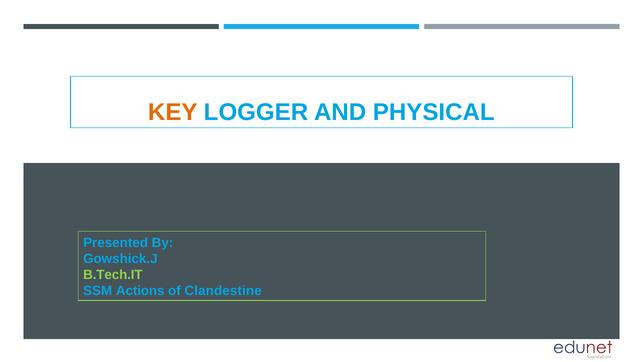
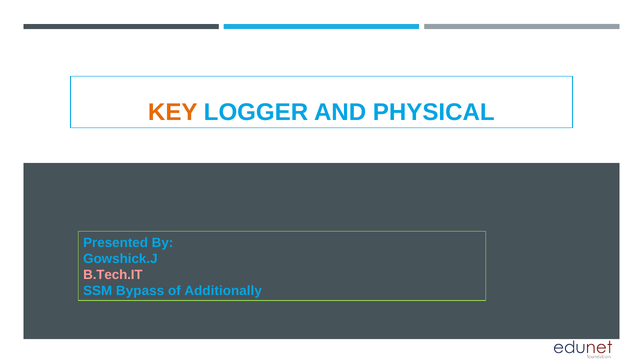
B.Tech.IT colour: light green -> pink (113, 275)
Actions: Actions -> Bypass (140, 291)
Clandestine: Clandestine -> Additionally (223, 291)
